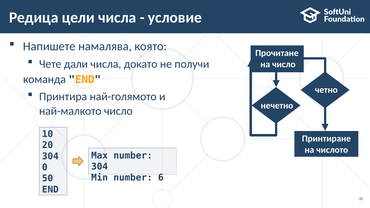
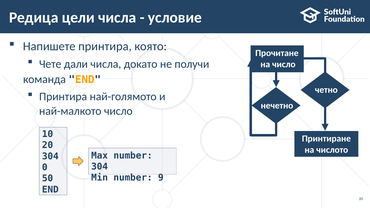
Напишете намалява: намалява -> принтира (105, 46)
6: 6 -> 9 (161, 178)
